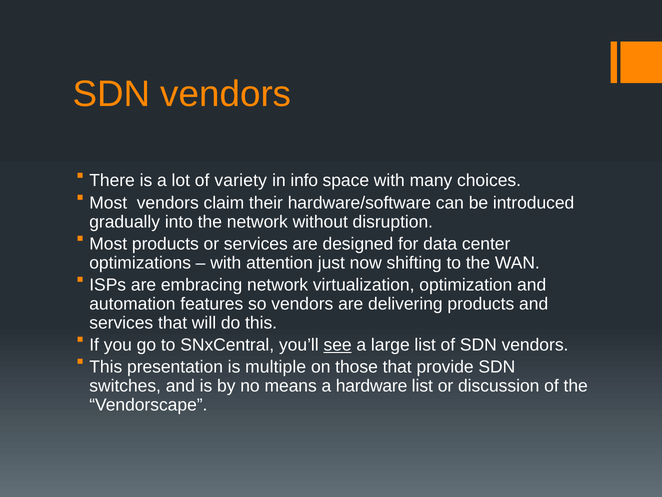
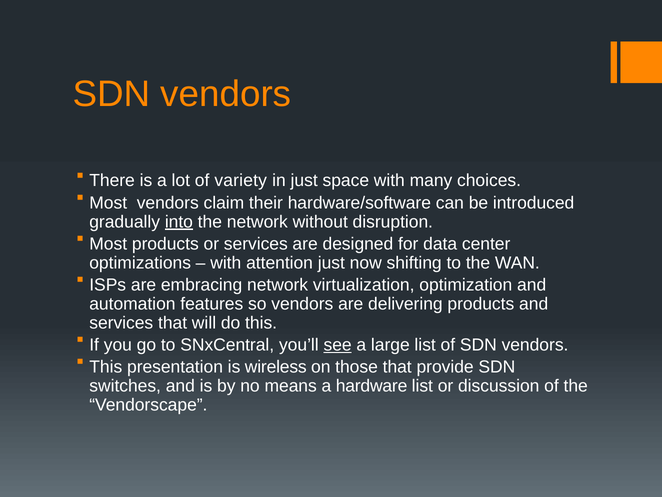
in info: info -> just (304, 181)
into underline: none -> present (179, 222)
multiple: multiple -> wireless (276, 367)
